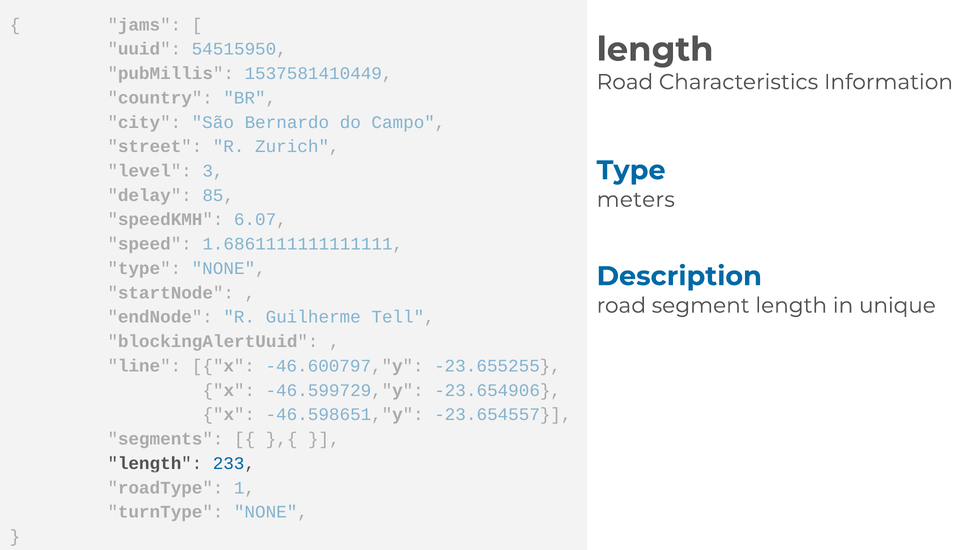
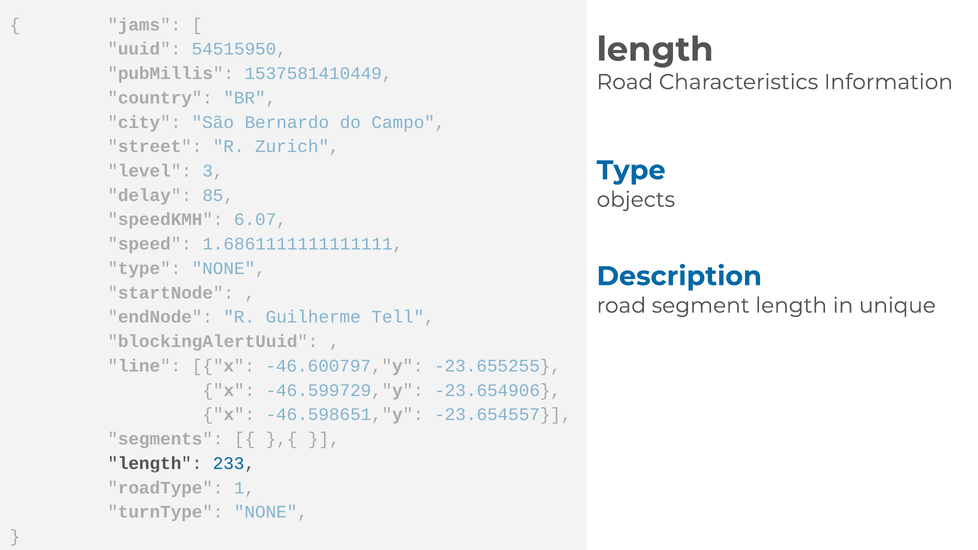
meters: meters -> objects (636, 200)
